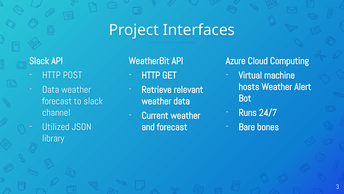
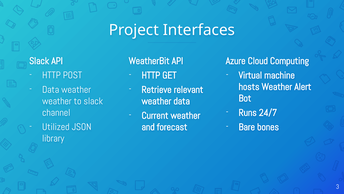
forecast: forecast -> weather (57, 101)
